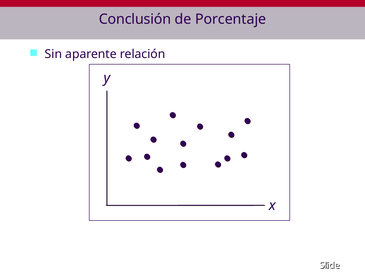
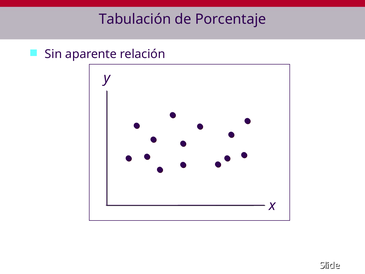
Conclusión: Conclusión -> Tabulación (135, 19)
